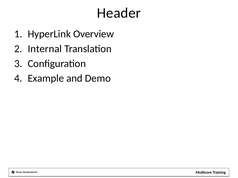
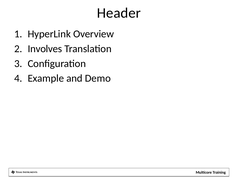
Internal: Internal -> Involves (45, 49)
